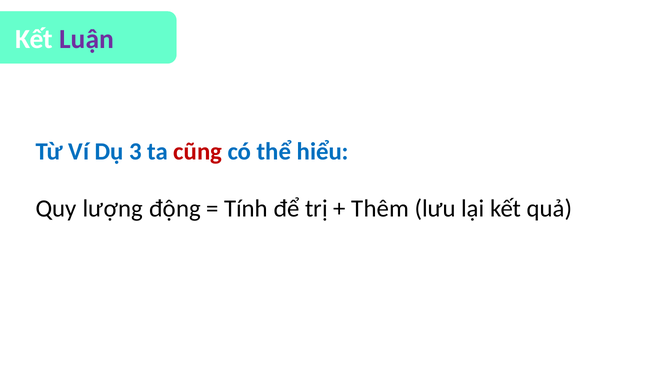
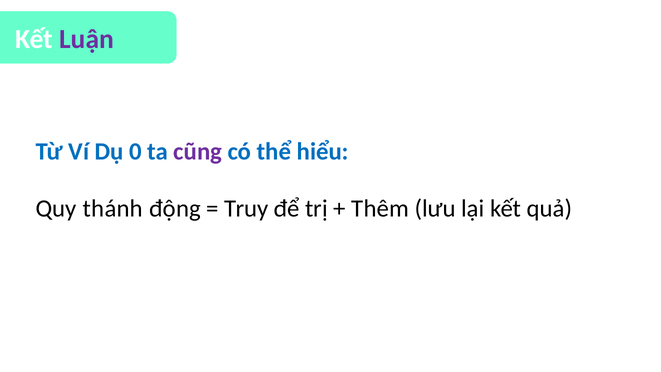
3: 3 -> 0 (135, 151)
cũng colour: red -> purple (198, 151)
lượng: lượng -> thánh (113, 209)
Tính: Tính -> Truy (246, 209)
